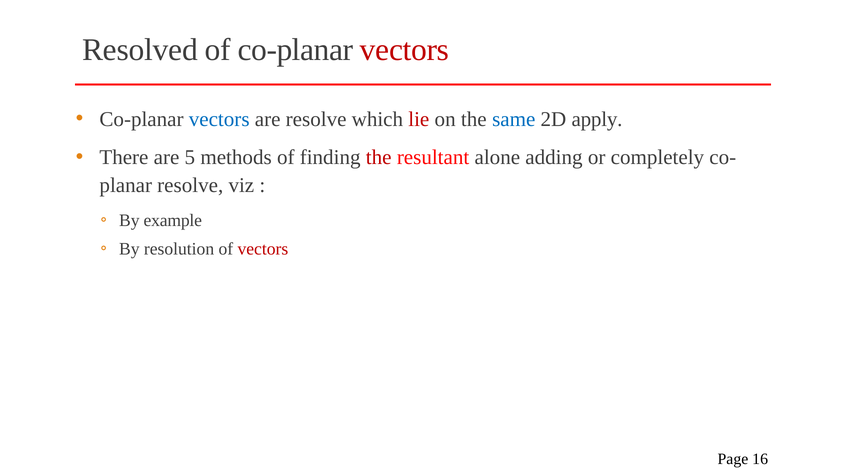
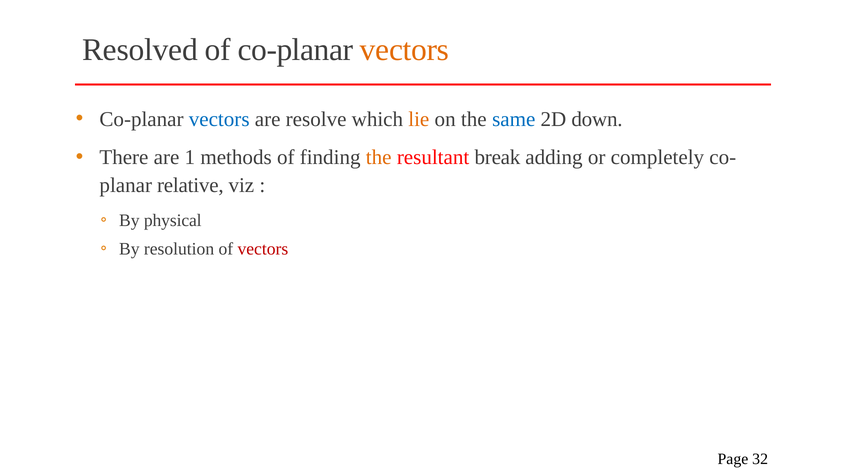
vectors colour: red -> orange (405, 50)
lie colour: red -> orange (419, 119)
apply: apply -> down (597, 119)
5: 5 -> 1 (190, 158)
the colour: red -> orange (379, 158)
alone: alone -> break (497, 158)
resolve: resolve -> relative (190, 185)
example: example -> physical (173, 221)
16: 16 -> 32 (760, 460)
